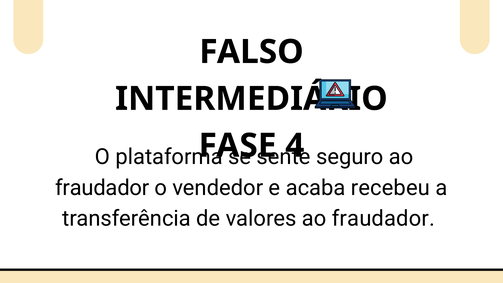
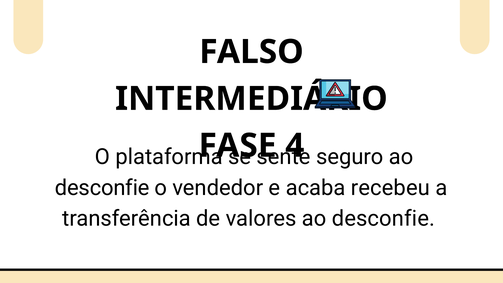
fraudador: fraudador -> desconfie (102, 188)
valores ao fraudador: fraudador -> desconfie (383, 219)
